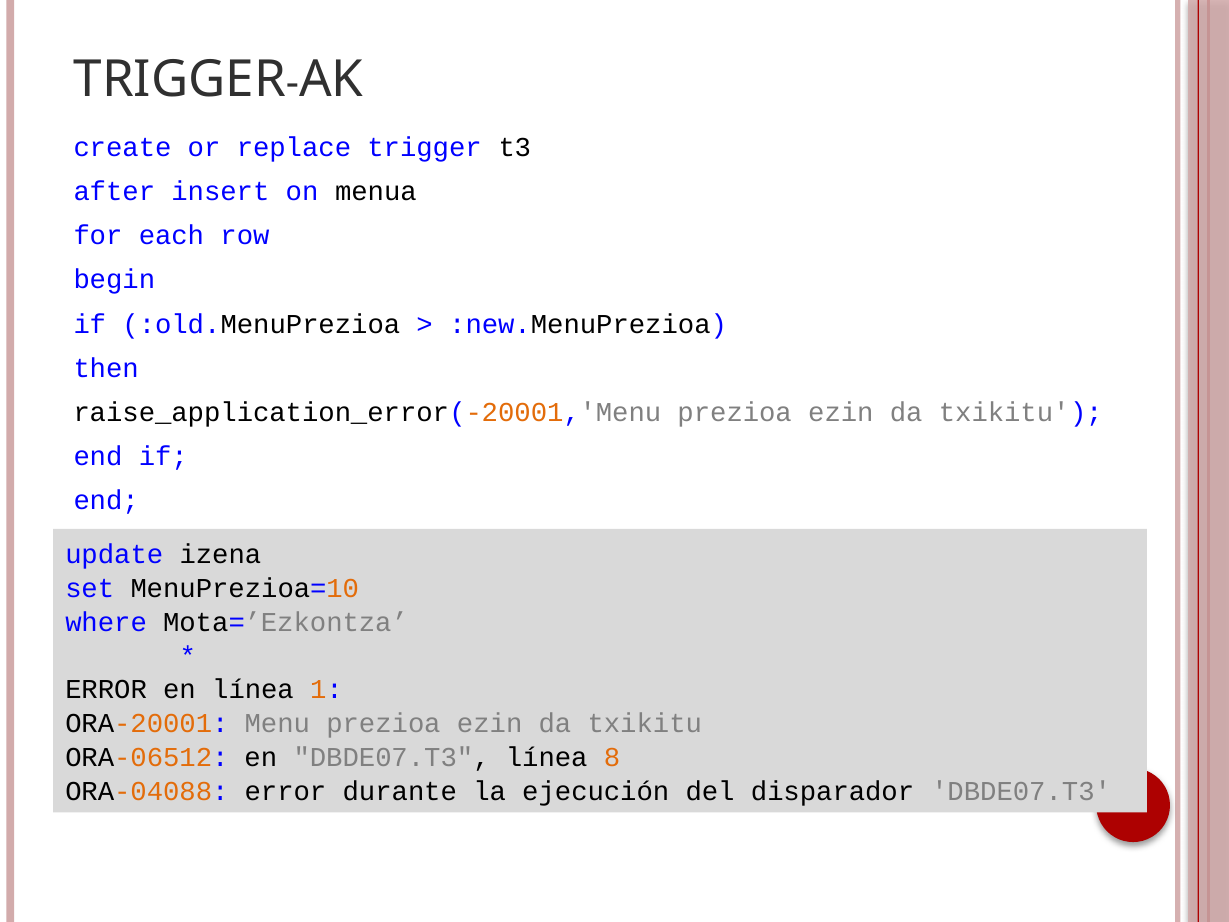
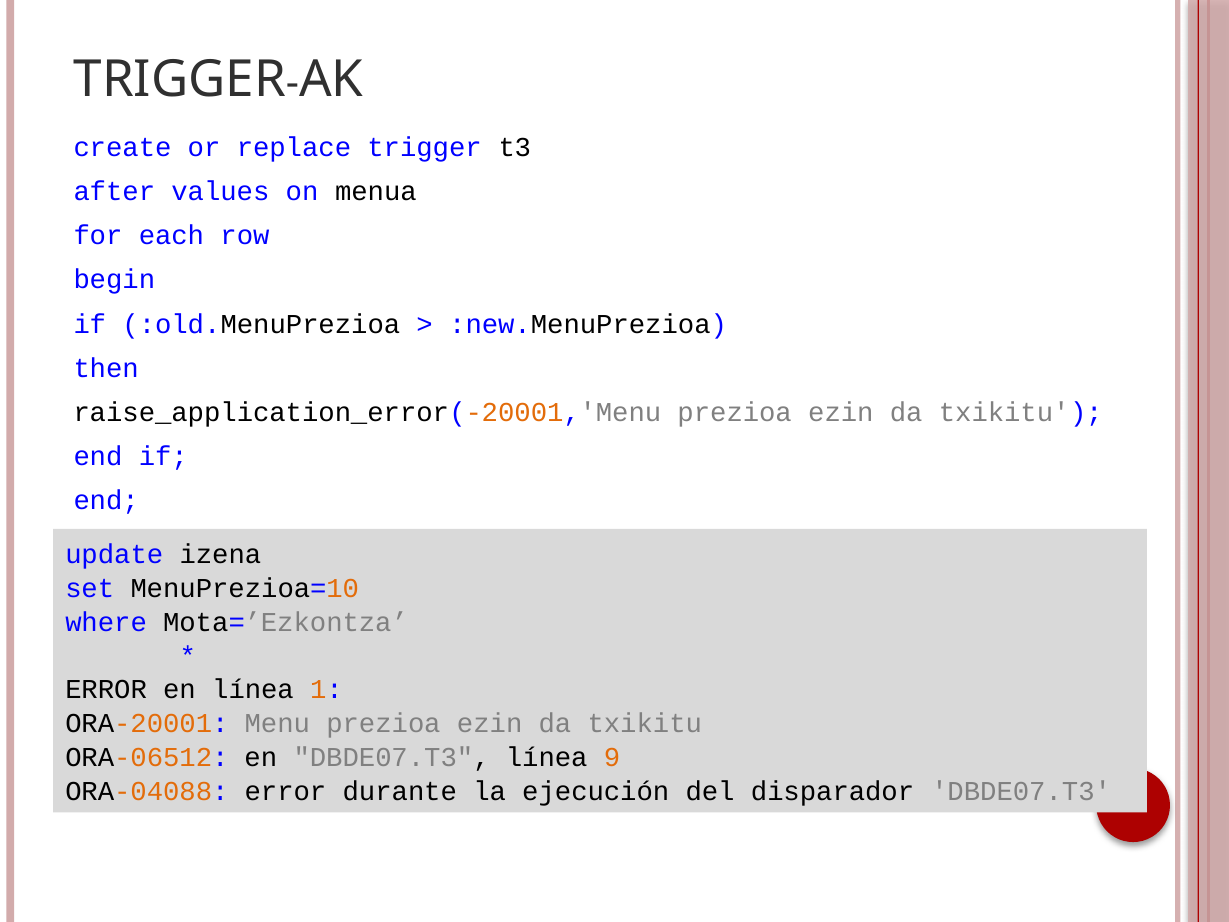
insert: insert -> values (220, 192)
8: 8 -> 9 (612, 758)
